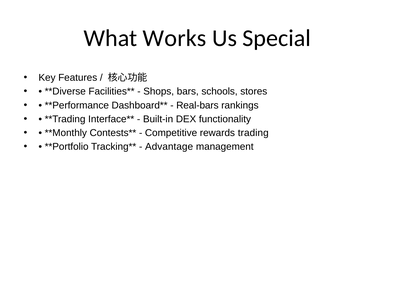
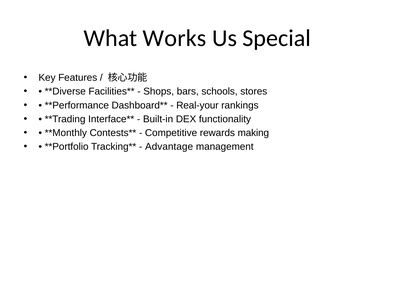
Real-bars: Real-bars -> Real-your (197, 105)
trading: trading -> making (253, 133)
